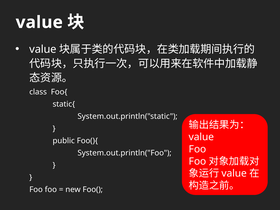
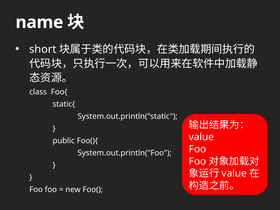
value: value -> name (39, 22)
value: value -> short (43, 49)
